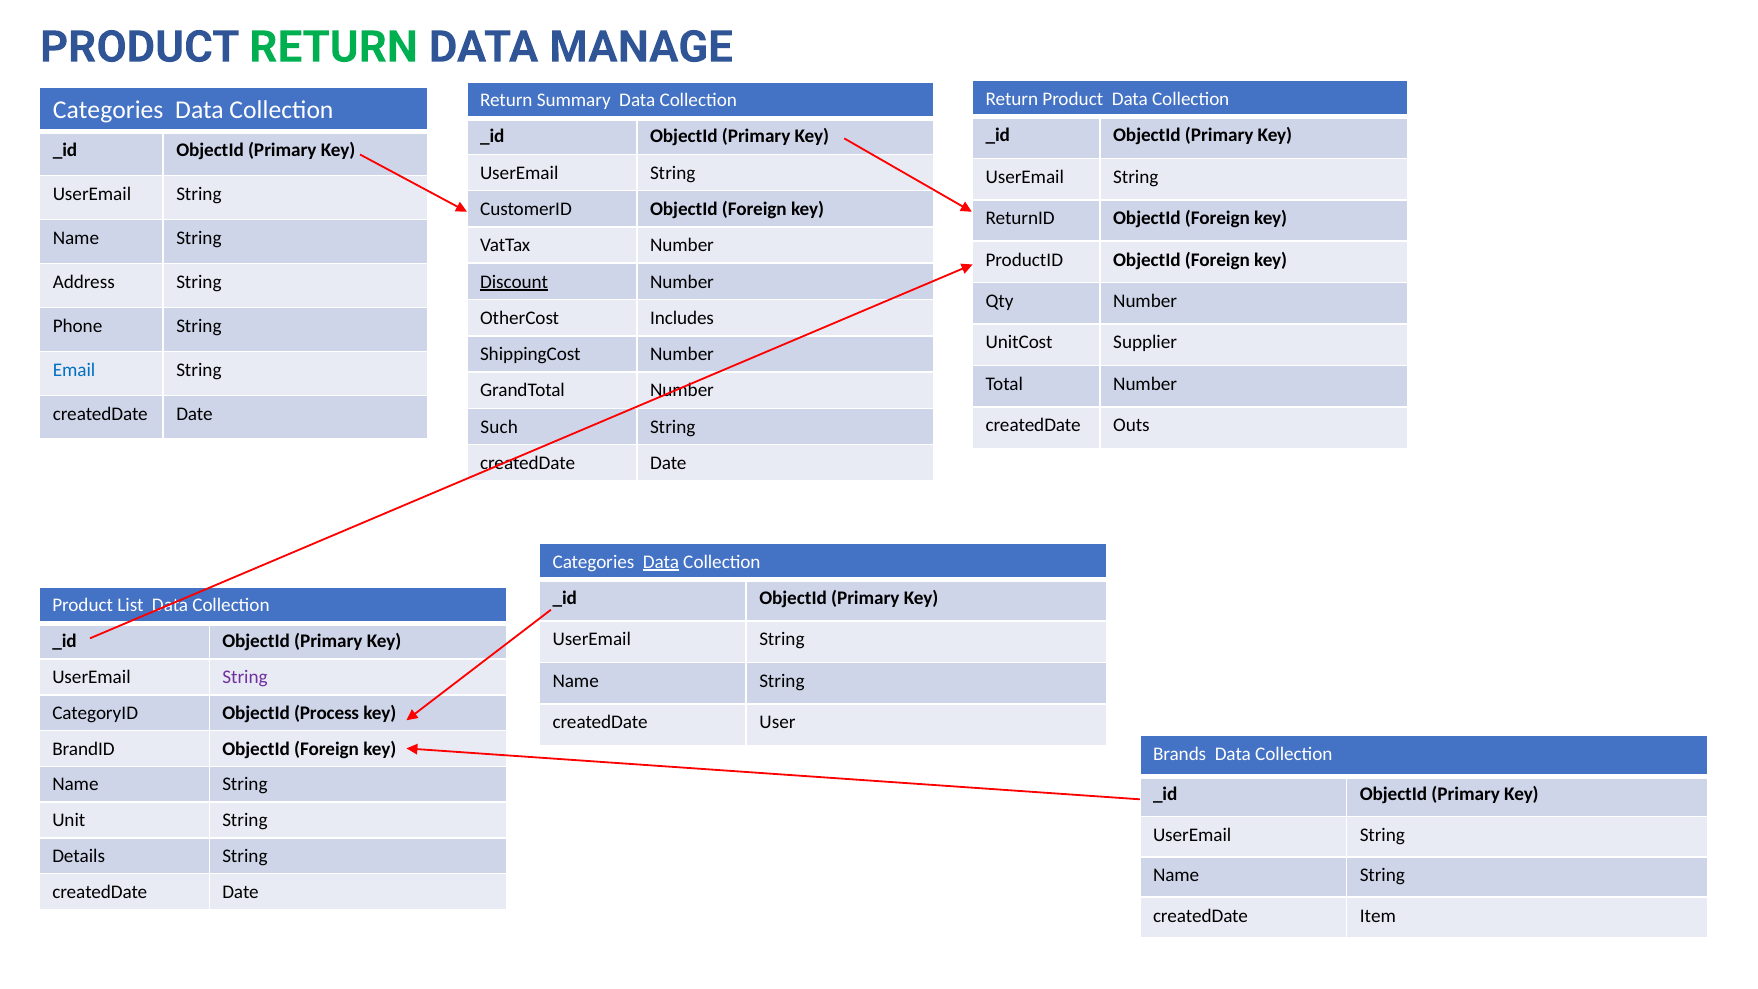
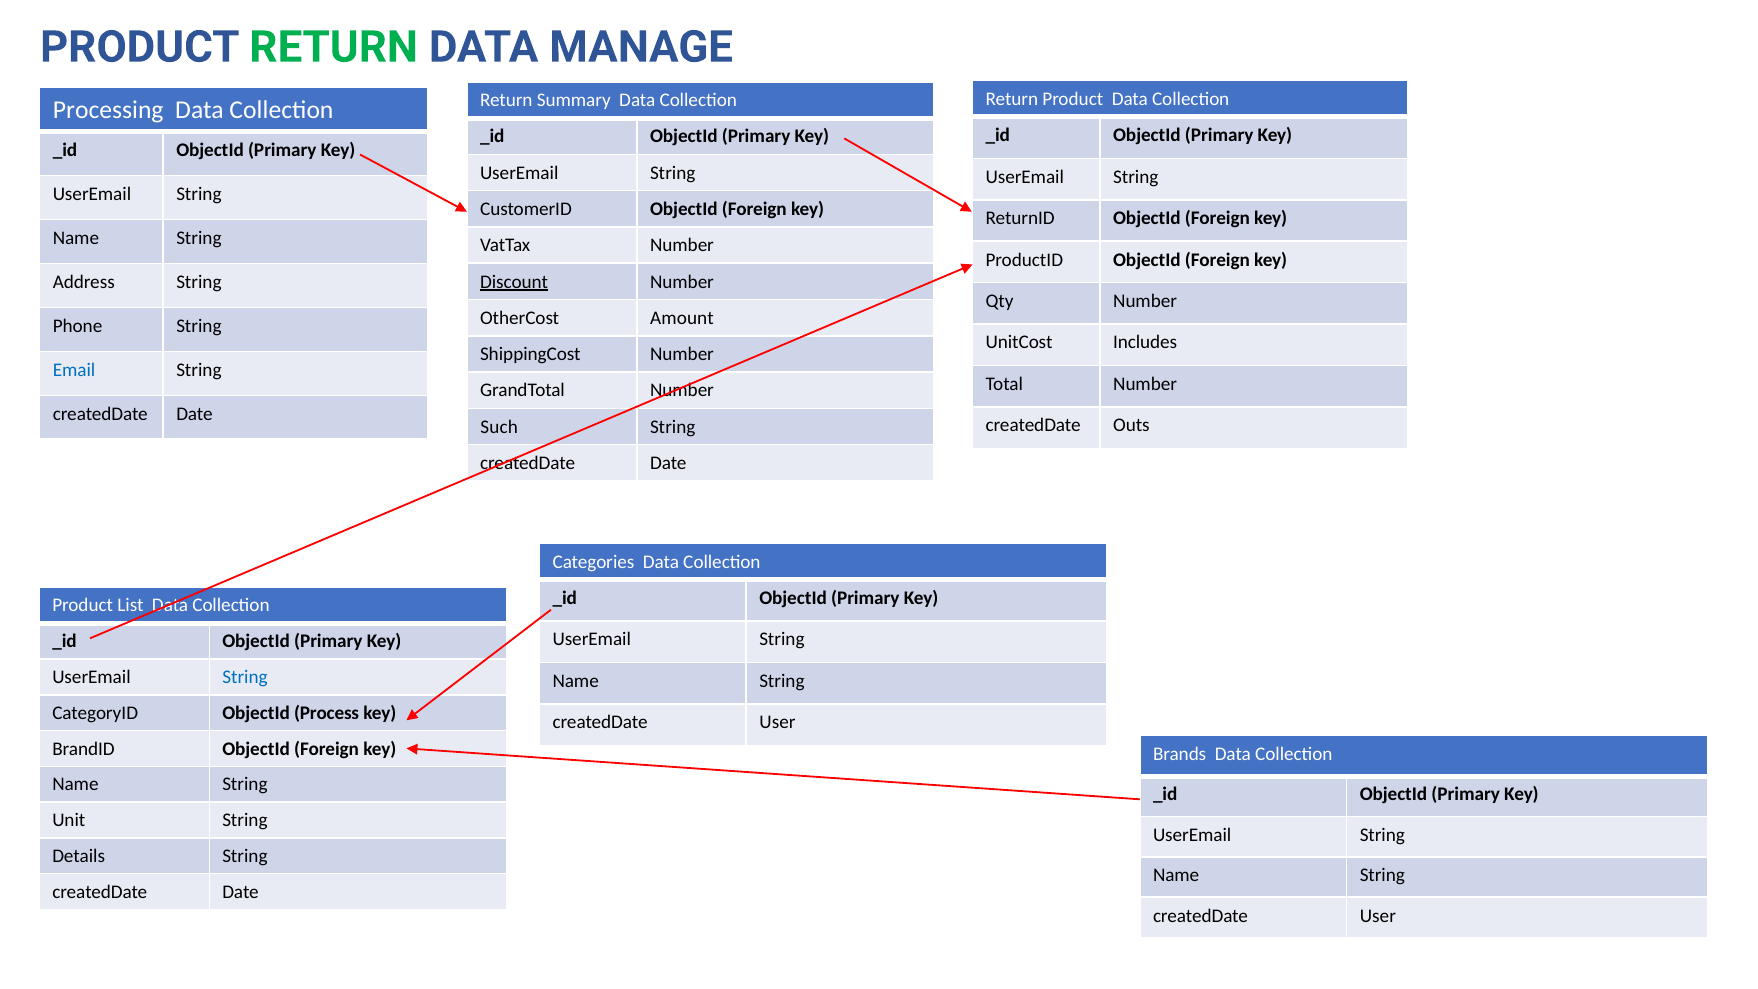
Categories: Categories -> Processing (108, 110)
Includes: Includes -> Amount (682, 318)
Supplier: Supplier -> Includes (1145, 342)
Data underline: present -> none (661, 562)
String colour: purple -> blue (245, 677)
Item: Item -> User (1378, 916)
